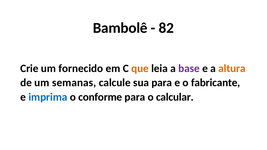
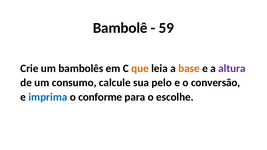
82: 82 -> 59 (166, 28)
fornecido: fornecido -> bambolês (81, 69)
base colour: purple -> orange (189, 69)
altura colour: orange -> purple (232, 69)
semanas: semanas -> consumo (74, 83)
sua para: para -> pelo (162, 83)
fabricante: fabricante -> conversão (216, 83)
calcular: calcular -> escolhe (175, 97)
